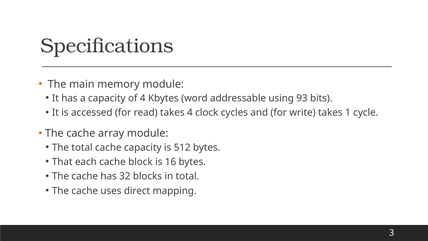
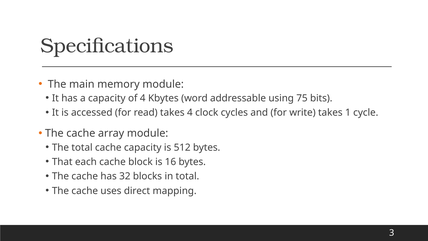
93: 93 -> 75 (302, 98)
